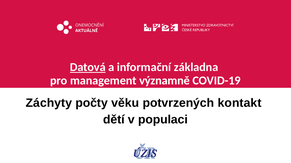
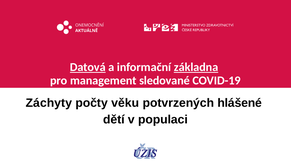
základna underline: none -> present (196, 67)
významně: významně -> sledované (165, 81)
kontakt: kontakt -> hlášené (240, 103)
